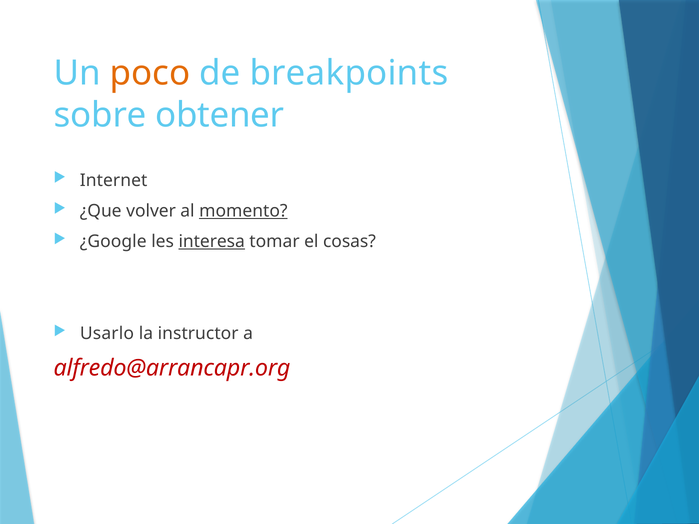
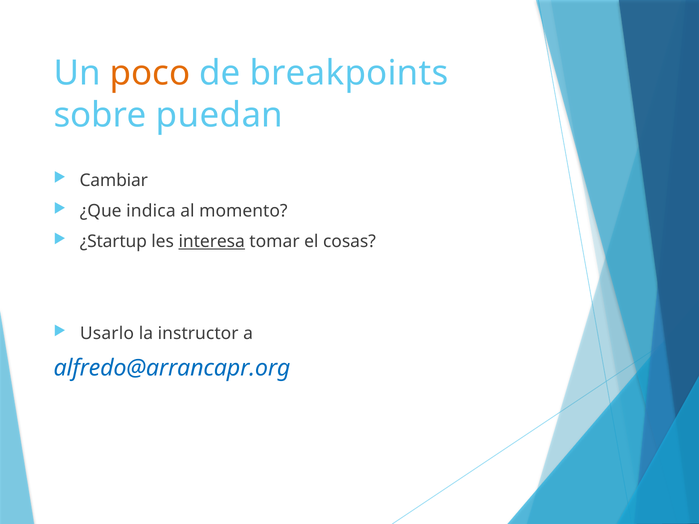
obtener: obtener -> puedan (219, 115)
Internet: Internet -> Cambiar (114, 180)
volver: volver -> indica (151, 211)
momento underline: present -> none (243, 211)
¿Google: ¿Google -> ¿Startup (113, 242)
alfredo@arrancapr.org colour: red -> blue (172, 368)
